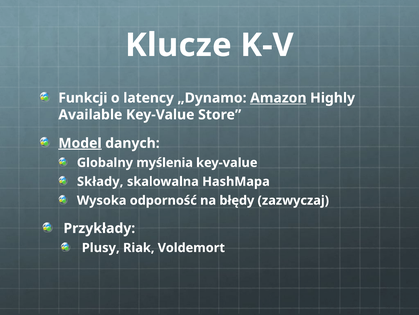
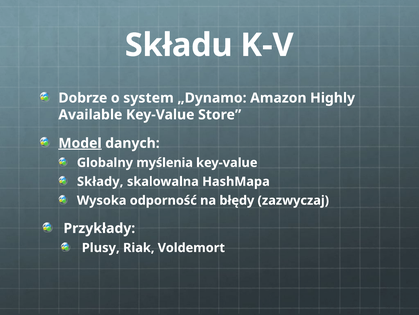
Klucze: Klucze -> Składu (179, 45)
Funkcji: Funkcji -> Dobrze (83, 98)
latency: latency -> system (148, 98)
Amazon underline: present -> none (278, 98)
